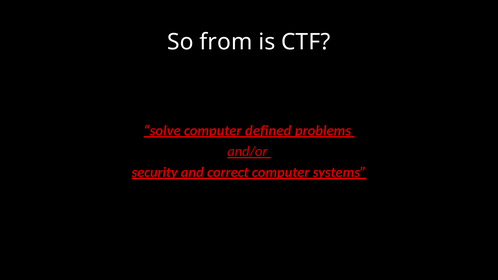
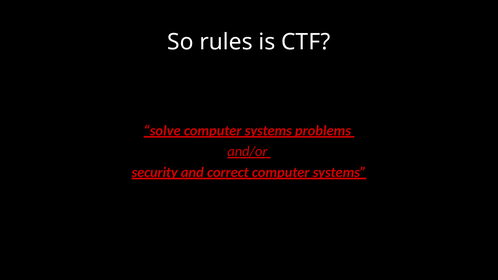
from: from -> rules (226, 42)
solve computer defined: defined -> systems (268, 131)
